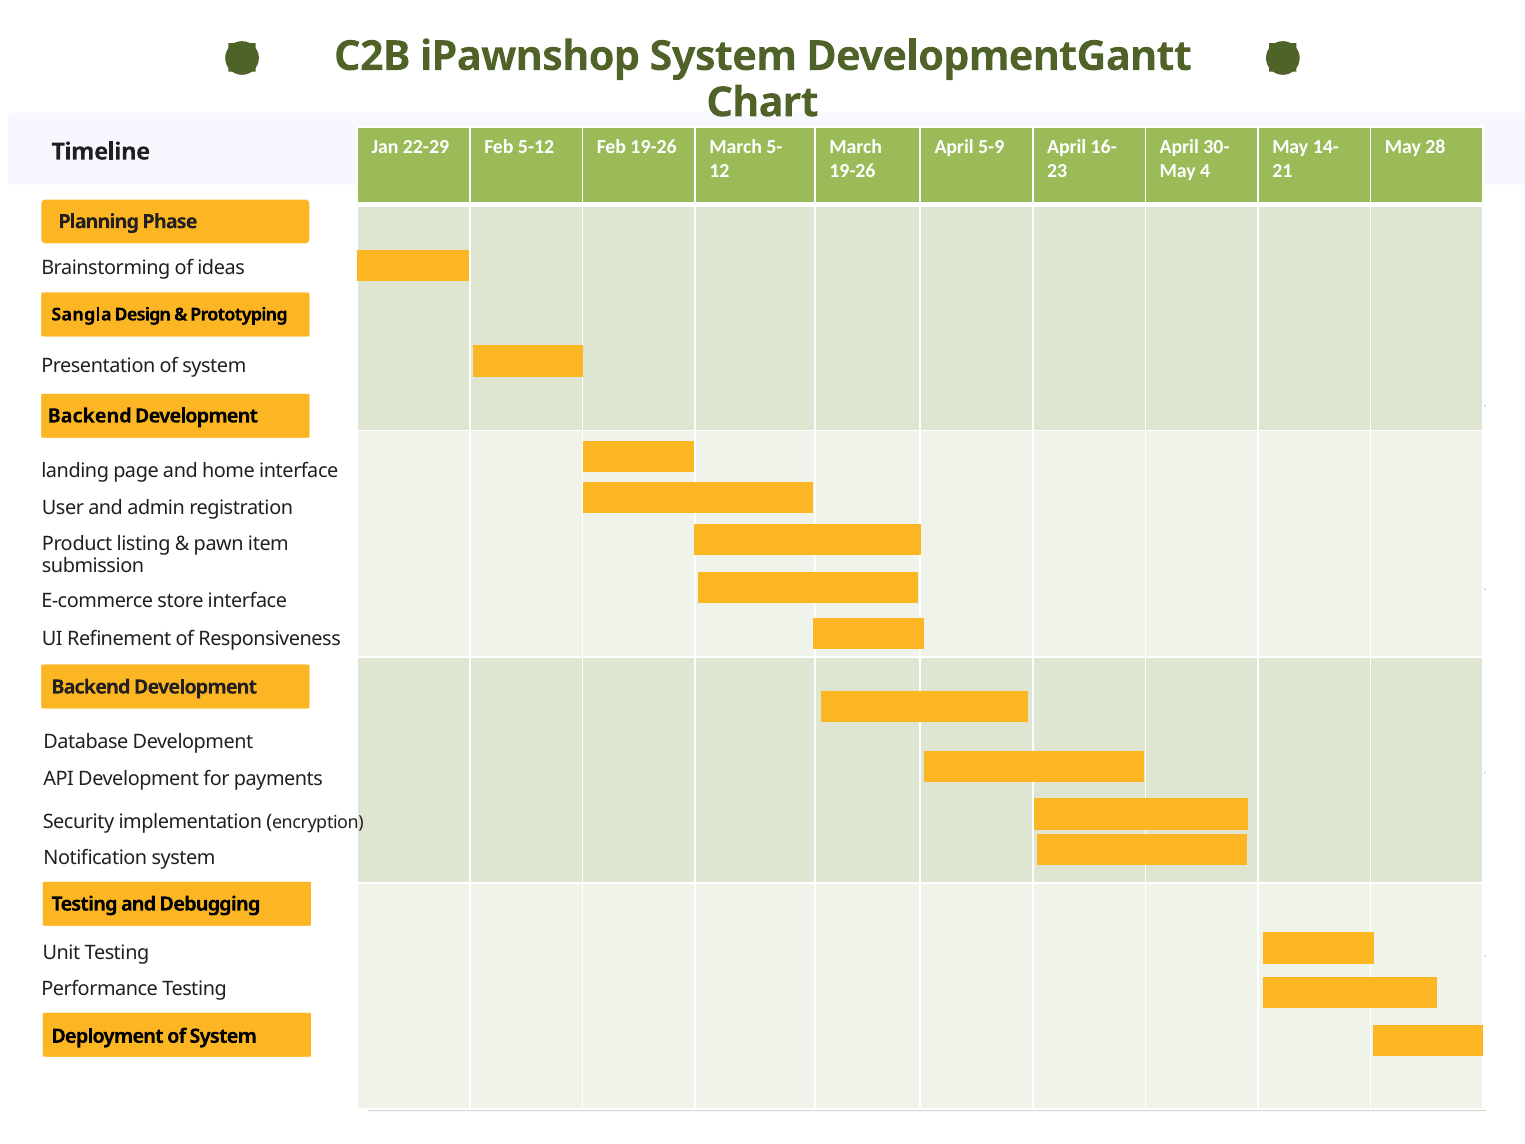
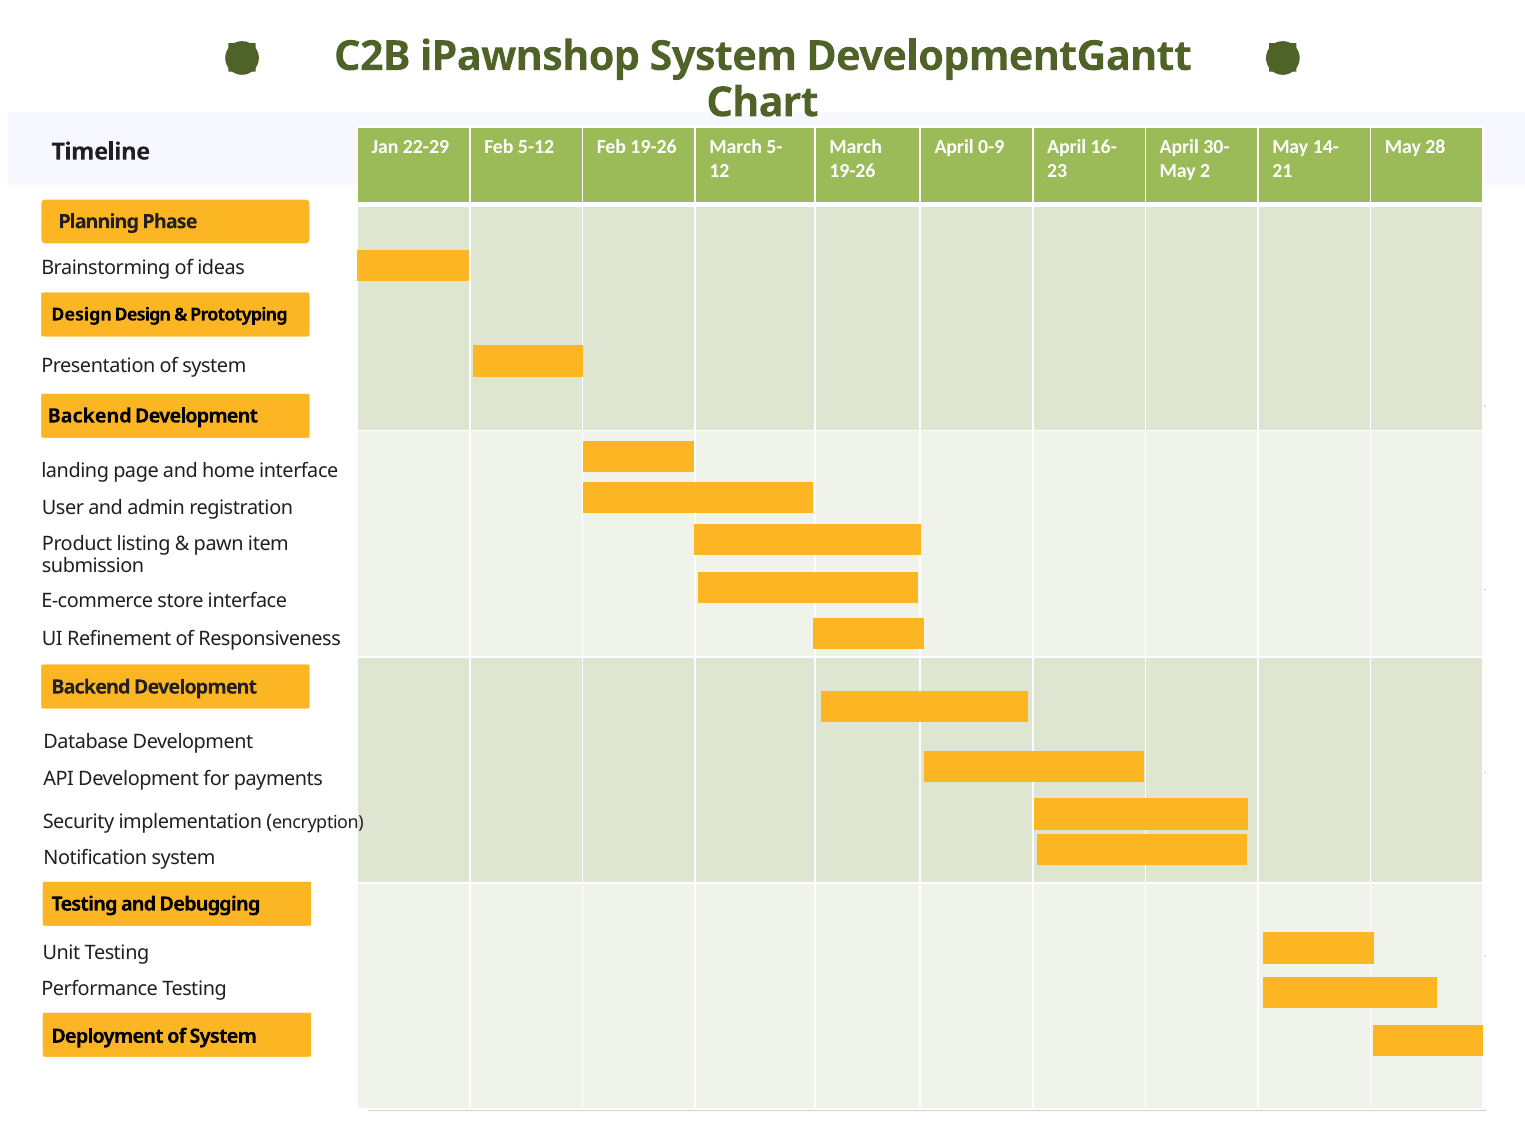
5-9: 5-9 -> 0-9 (991, 146)
4: 4 -> 2 (1205, 171)
Sangla: Sangla -> Design (82, 315)
